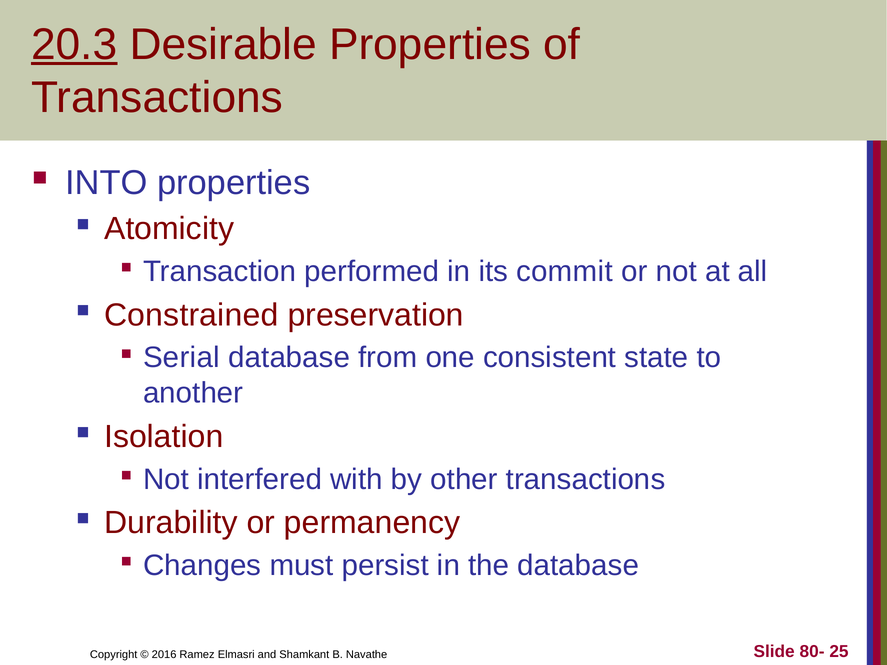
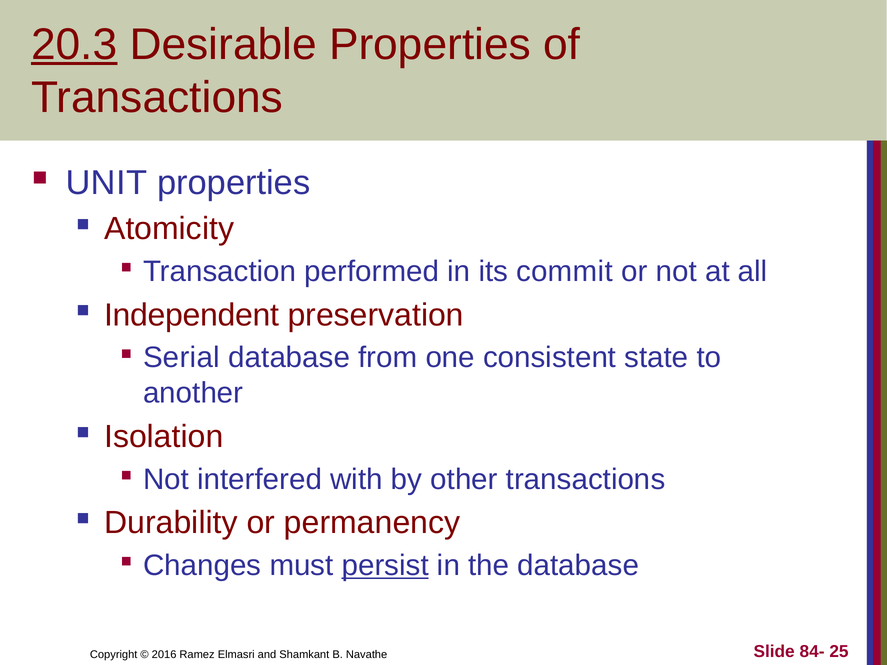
INTO: INTO -> UNIT (106, 183)
Constrained: Constrained -> Independent (192, 315)
persist underline: none -> present (385, 566)
80-: 80- -> 84- (812, 652)
